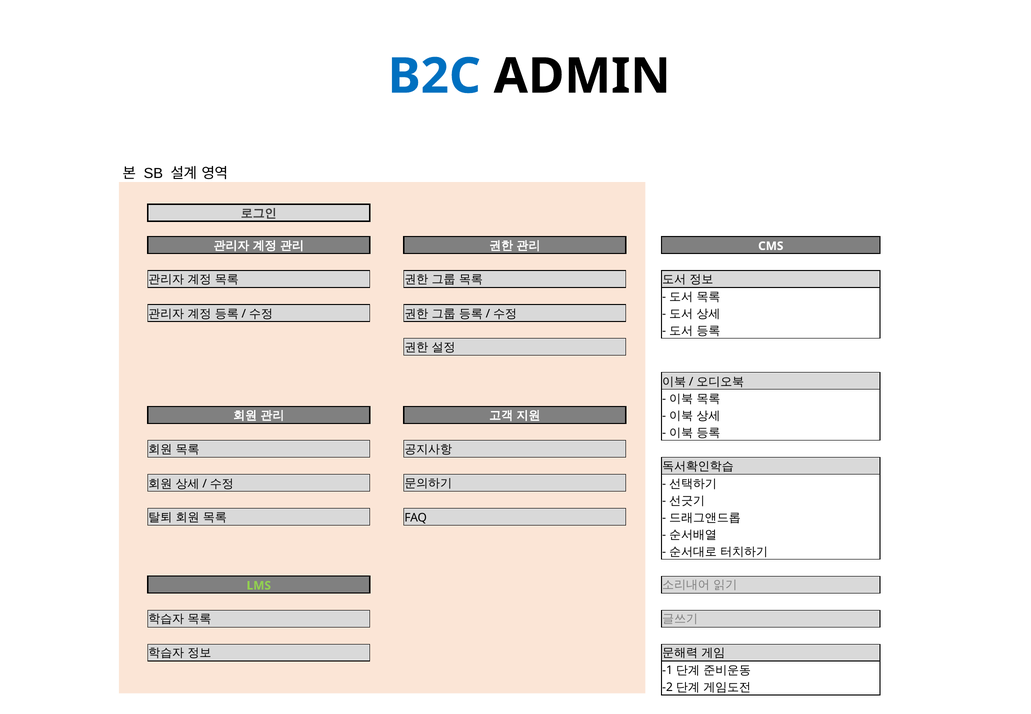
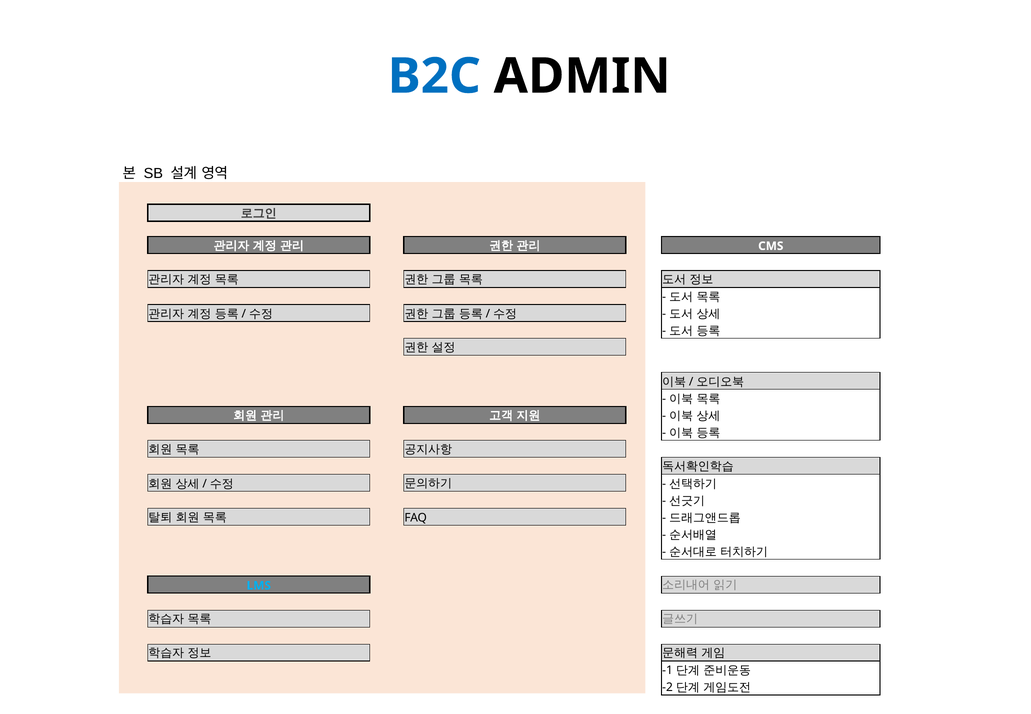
LMS colour: light green -> light blue (259, 585)
